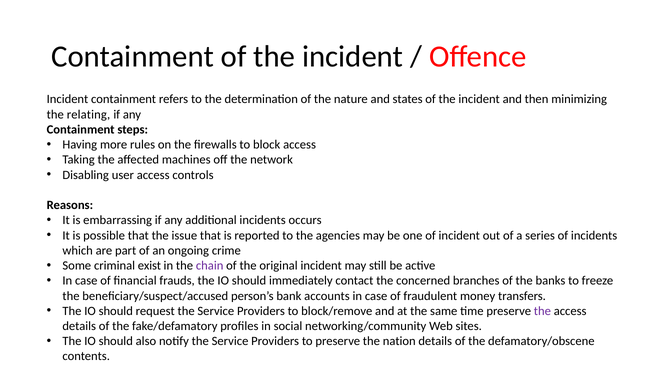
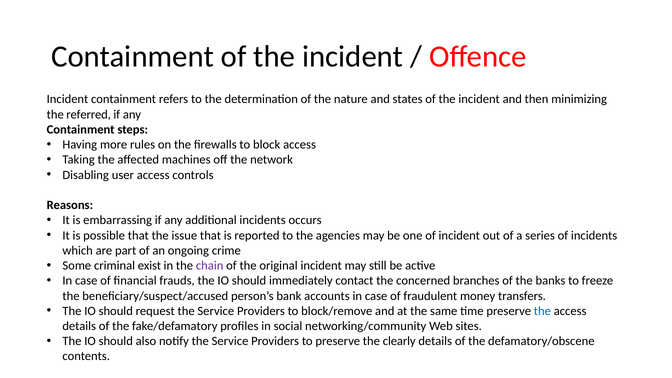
relating: relating -> referred (89, 114)
the colour: purple -> blue (542, 311)
nation: nation -> clearly (399, 341)
